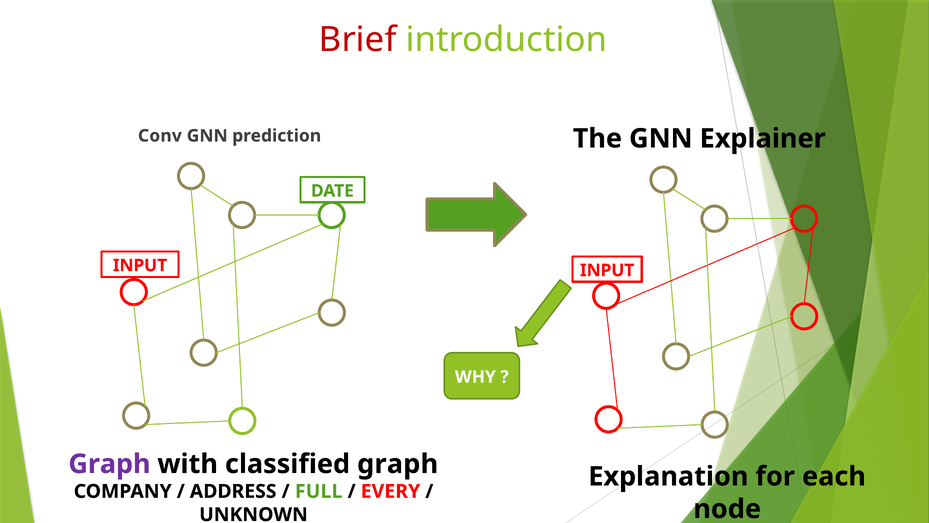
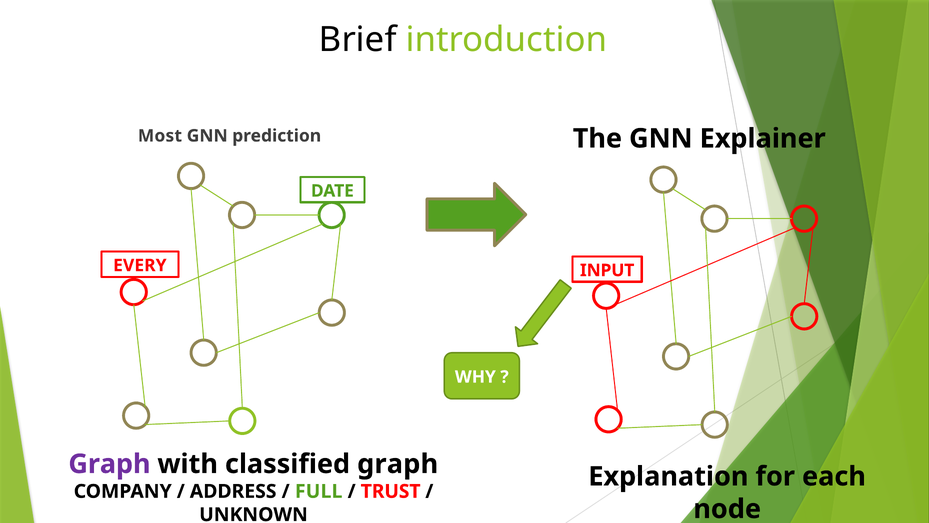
Brief colour: red -> black (358, 40)
Conv: Conv -> Most (160, 136)
INPUT: INPUT -> EVERY (140, 265)
EVERY: EVERY -> TRUST (391, 491)
